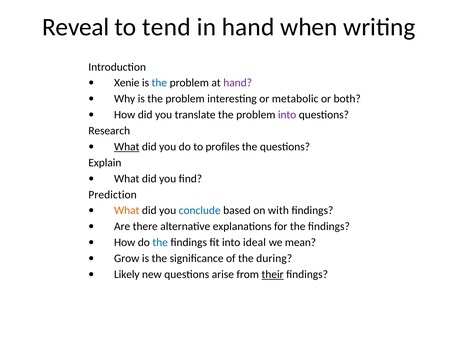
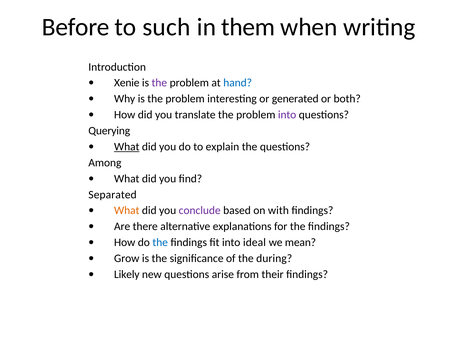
Reveal: Reveal -> Before (76, 27)
tend: tend -> such (166, 27)
in hand: hand -> them (248, 27)
the colour: blue -> purple (159, 83)
hand colour: purple -> blue (238, 83)
metabolic: metabolic -> generated (295, 99)
Research: Research -> Querying (109, 131)
profiles: profiles -> explain (222, 147)
Explain: Explain -> Among (105, 163)
Prediction: Prediction -> Separated (113, 195)
conclude colour: blue -> purple (200, 211)
their underline: present -> none (273, 275)
